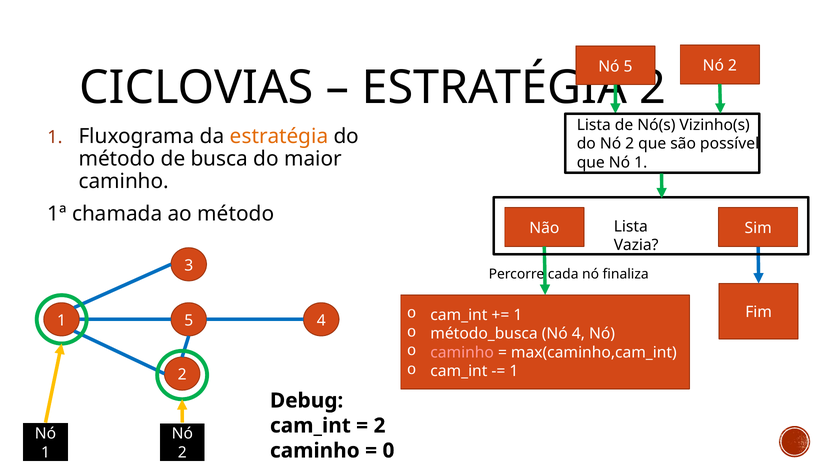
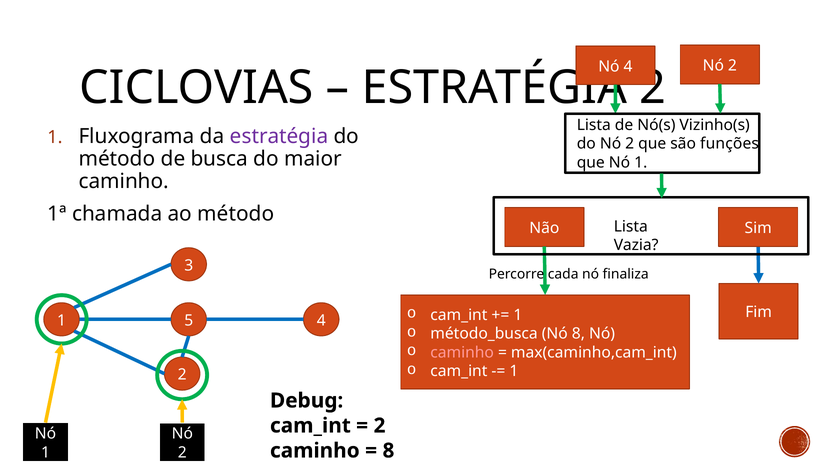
Nó 5: 5 -> 4 (628, 66)
estratégia colour: orange -> purple (279, 136)
possível: possível -> funções (730, 144)
Nó 4: 4 -> 8 (578, 333)
0: 0 -> 8 (388, 450)
